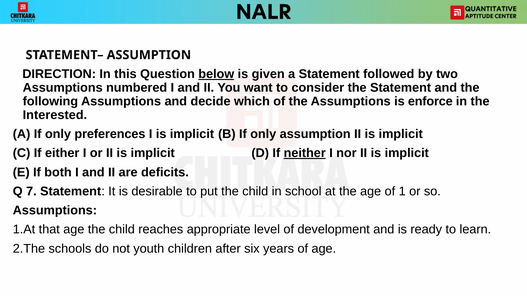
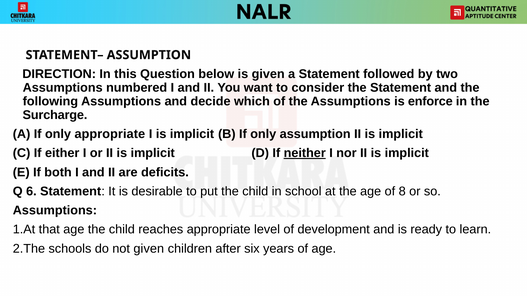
below underline: present -> none (216, 74)
Interested: Interested -> Surcharge (55, 115)
only preferences: preferences -> appropriate (110, 134)
7: 7 -> 6 (31, 192)
1: 1 -> 8 (402, 192)
not youth: youth -> given (149, 249)
